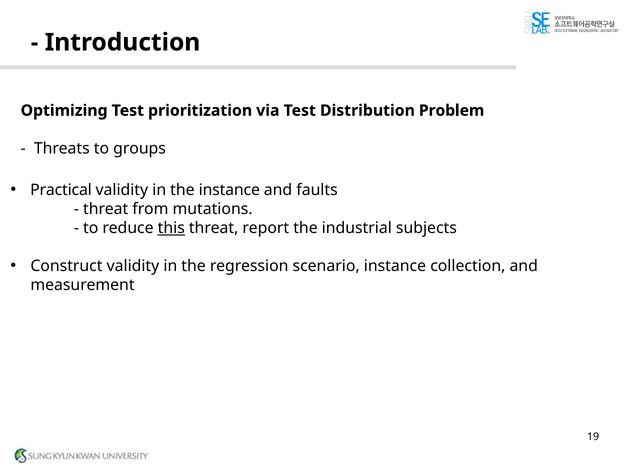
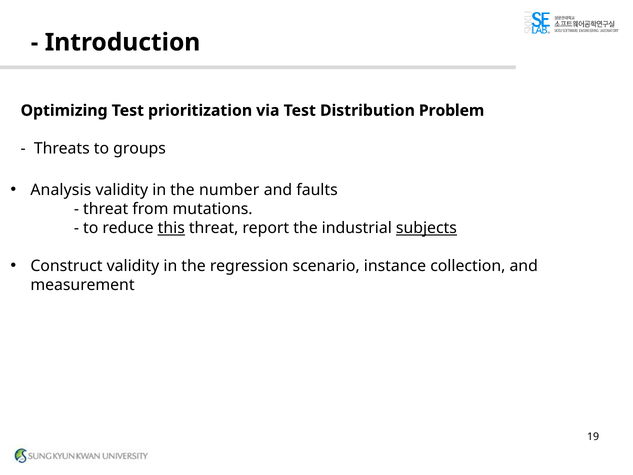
Practical: Practical -> Analysis (61, 190)
the instance: instance -> number (229, 190)
subjects underline: none -> present (426, 228)
